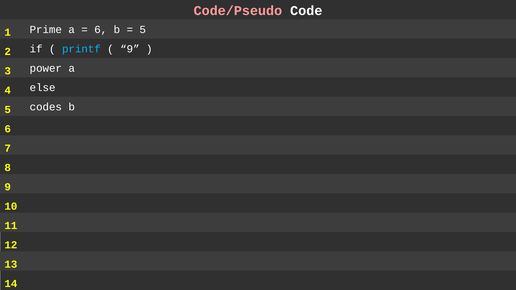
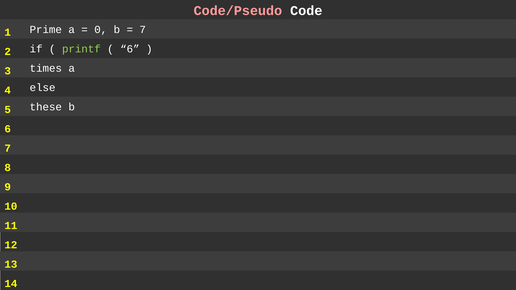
6: 6 -> 0 (101, 30)
5: 5 -> 7 (143, 30)
printf colour: light blue -> light green (81, 49)
9: 9 -> 6 (130, 49)
power: power -> times (46, 68)
codes: codes -> these (46, 107)
